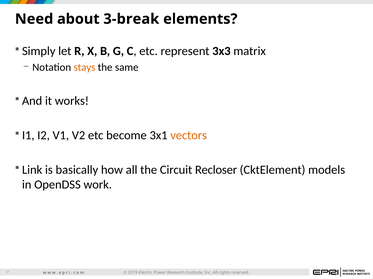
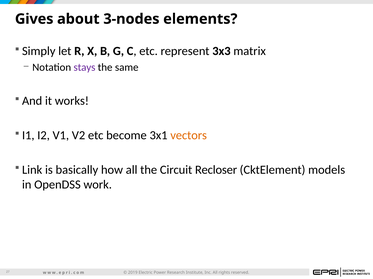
Need: Need -> Gives (34, 19)
3-break: 3-break -> 3-nodes (131, 19)
stays colour: orange -> purple (84, 67)
